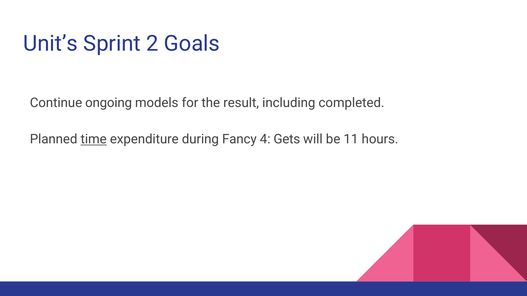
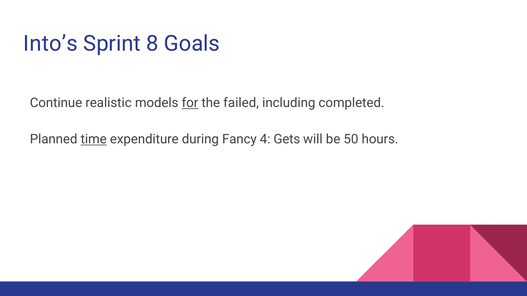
Unit’s: Unit’s -> Into’s (50, 44)
2: 2 -> 8 (152, 44)
ongoing: ongoing -> realistic (109, 103)
for underline: none -> present (190, 103)
result: result -> failed (241, 103)
11: 11 -> 50 (351, 139)
